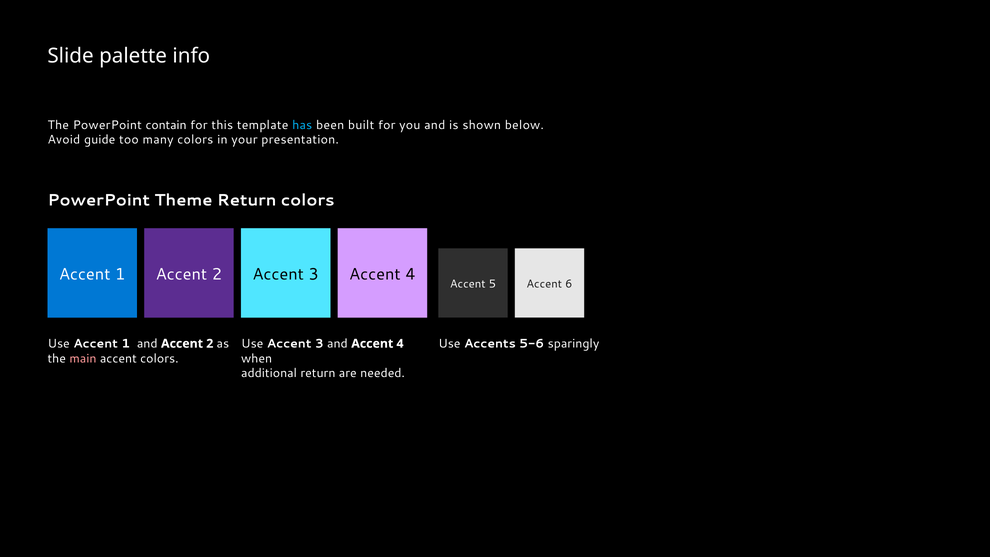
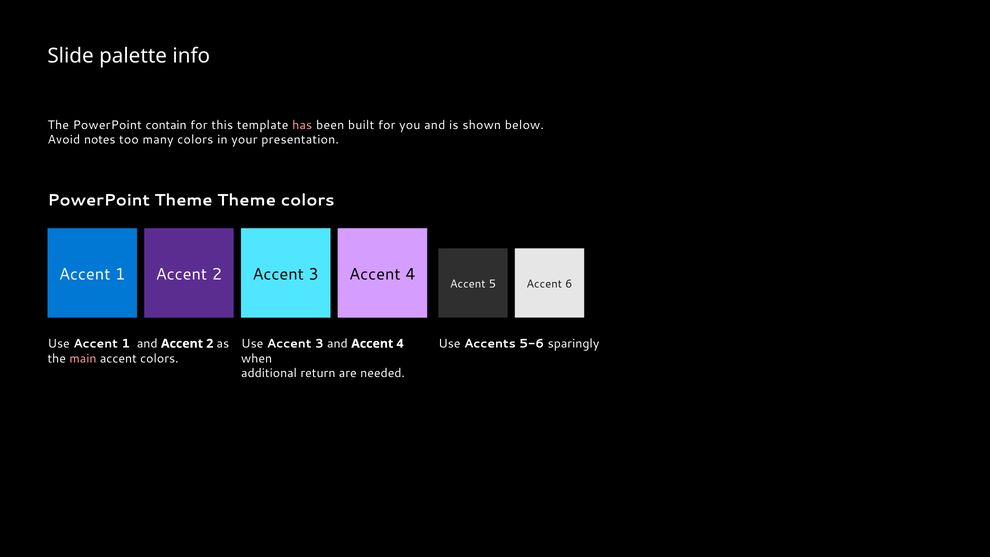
has colour: light blue -> pink (302, 125)
guide: guide -> notes (100, 140)
Theme Return: Return -> Theme (247, 200)
